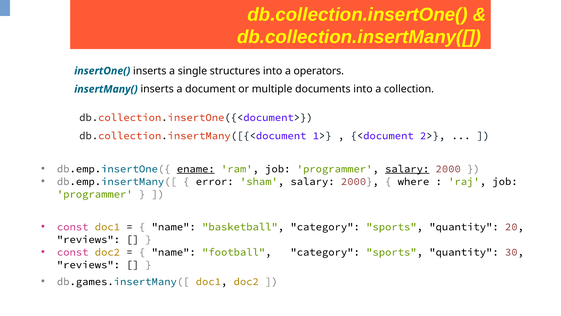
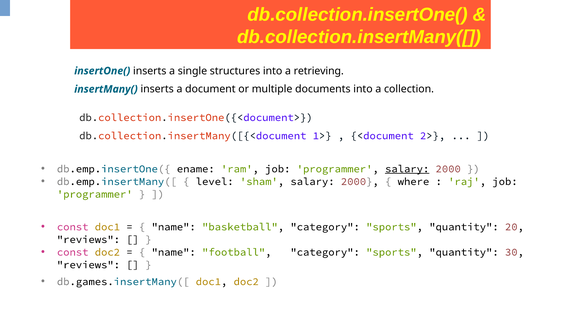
operators: operators -> retrieving (319, 71)
ename underline: present -> none (196, 169)
error: error -> level (215, 181)
